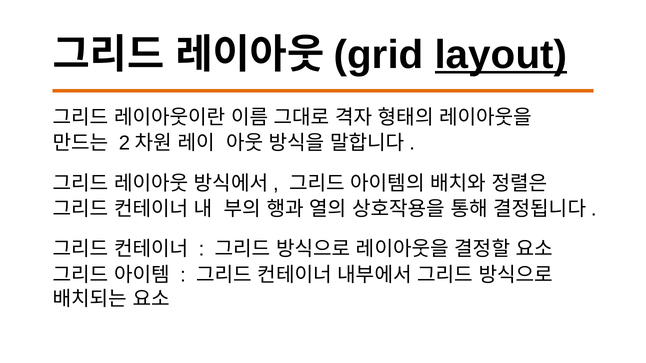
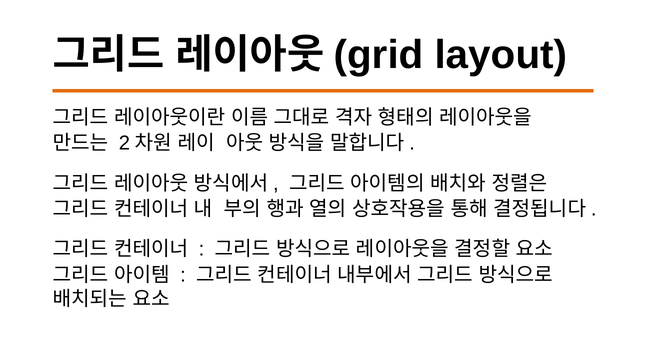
layout underline: present -> none (501, 55)
